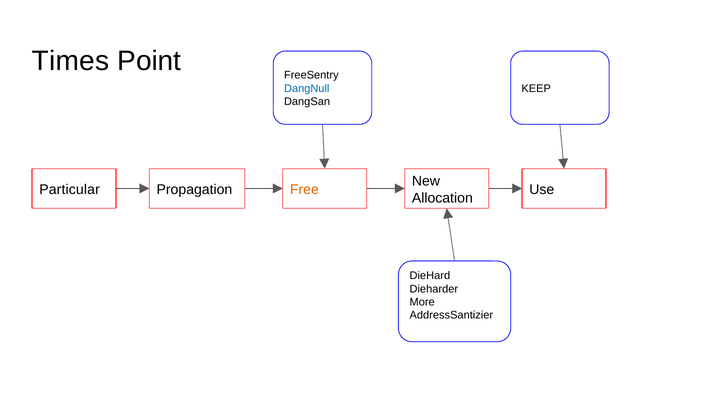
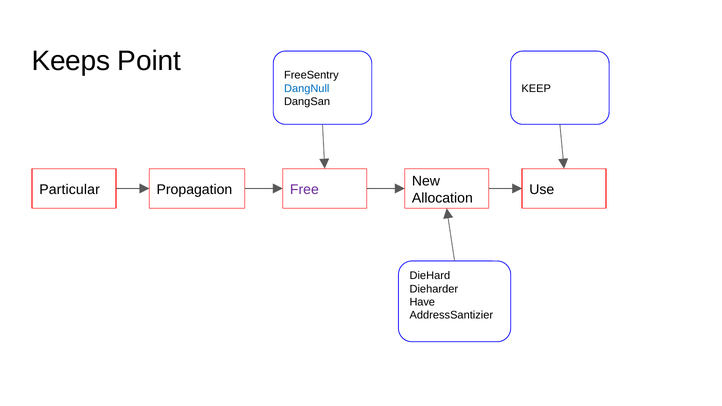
Times: Times -> Keeps (71, 61)
Free colour: orange -> purple (304, 190)
More: More -> Have (422, 302)
